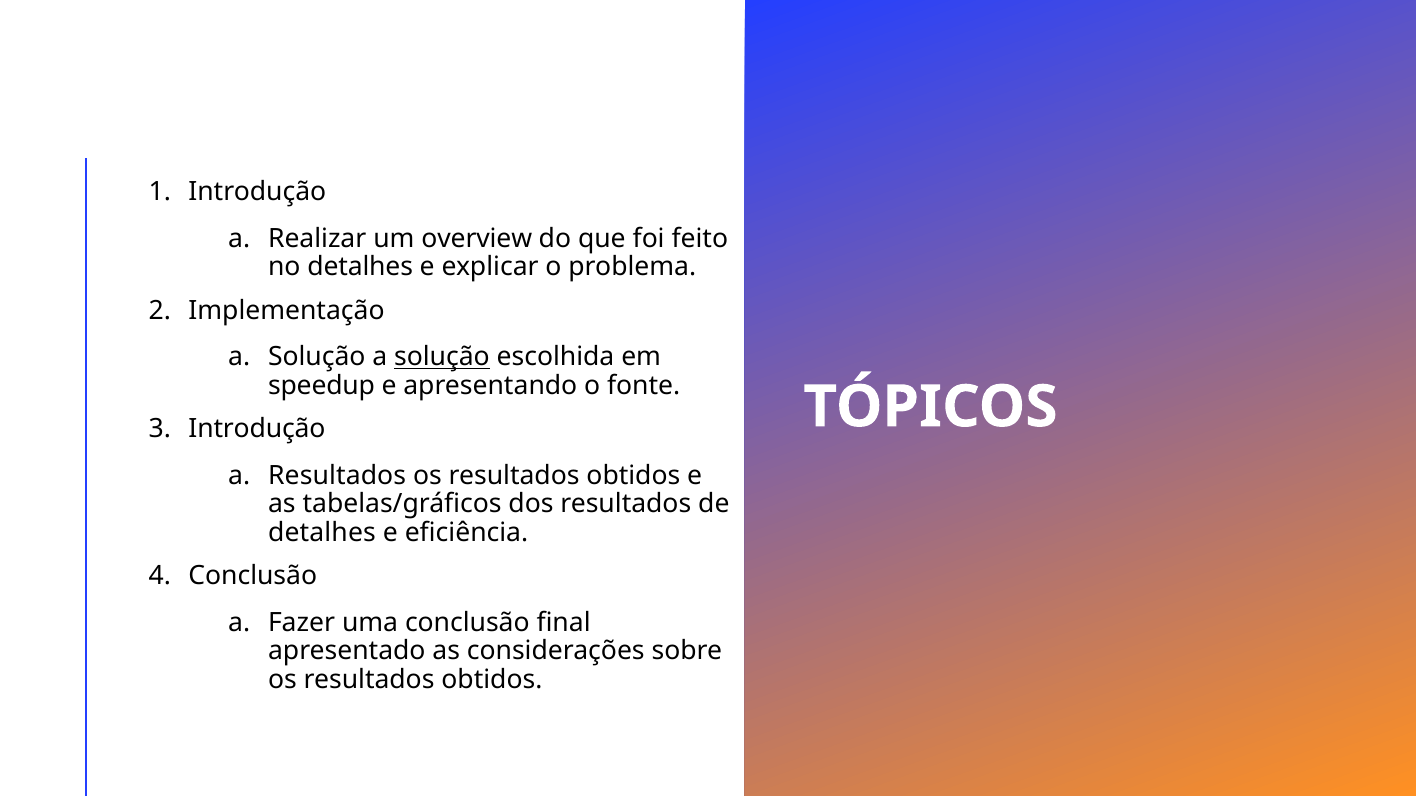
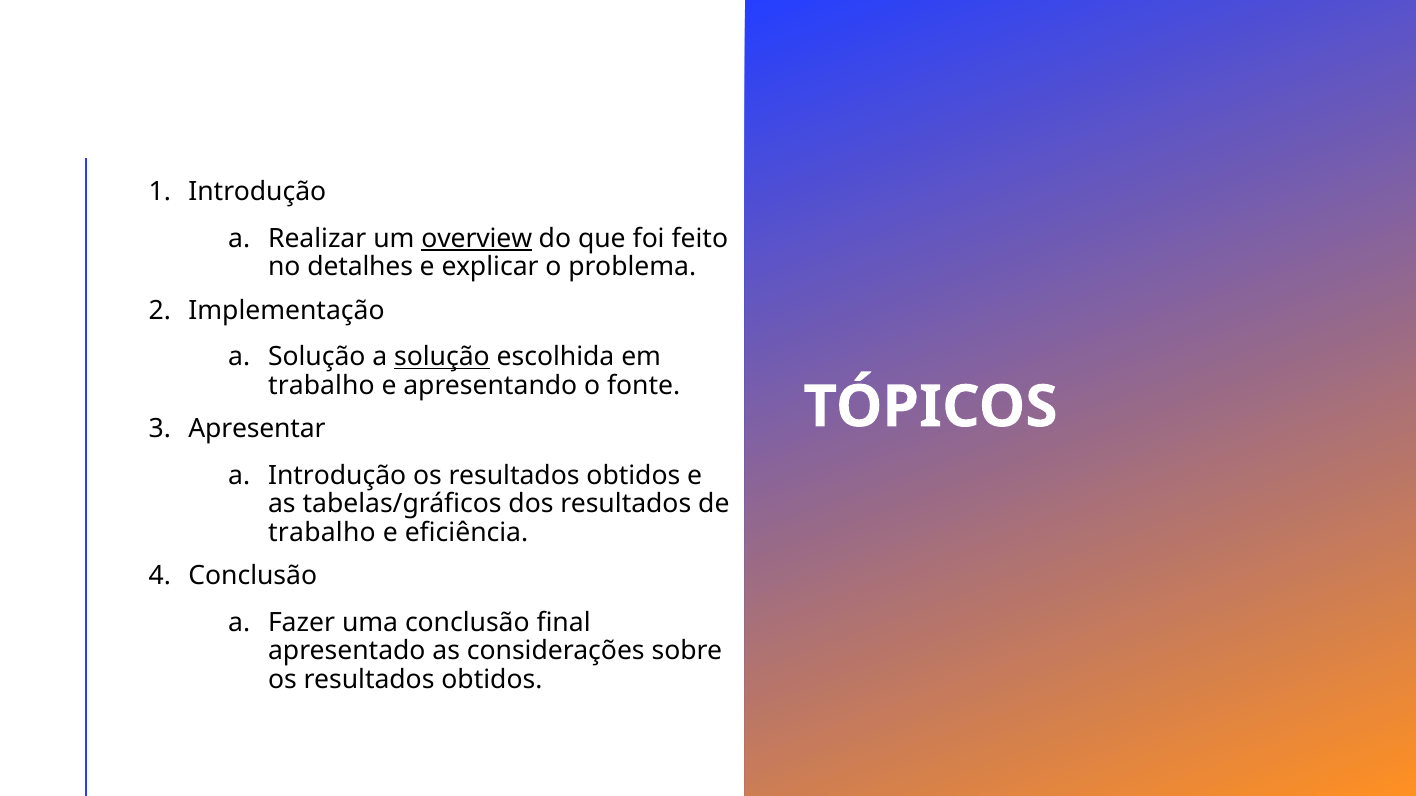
overview underline: none -> present (477, 239)
speedup: speedup -> trabalho (321, 386)
Introdução: Introdução -> Apresentar (257, 429)
a Resultados: Resultados -> Introdução (337, 476)
detalhes: detalhes -> trabalho (322, 533)
